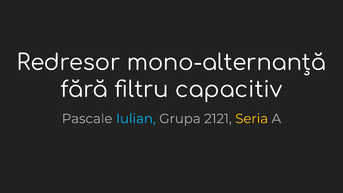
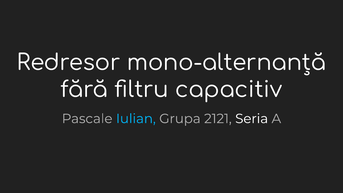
Seria colour: yellow -> white (252, 119)
